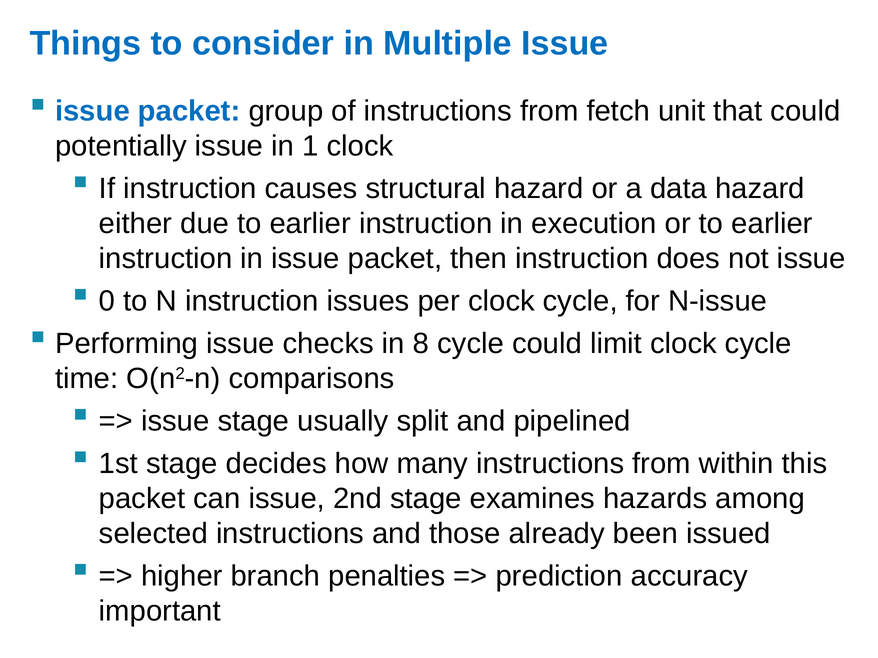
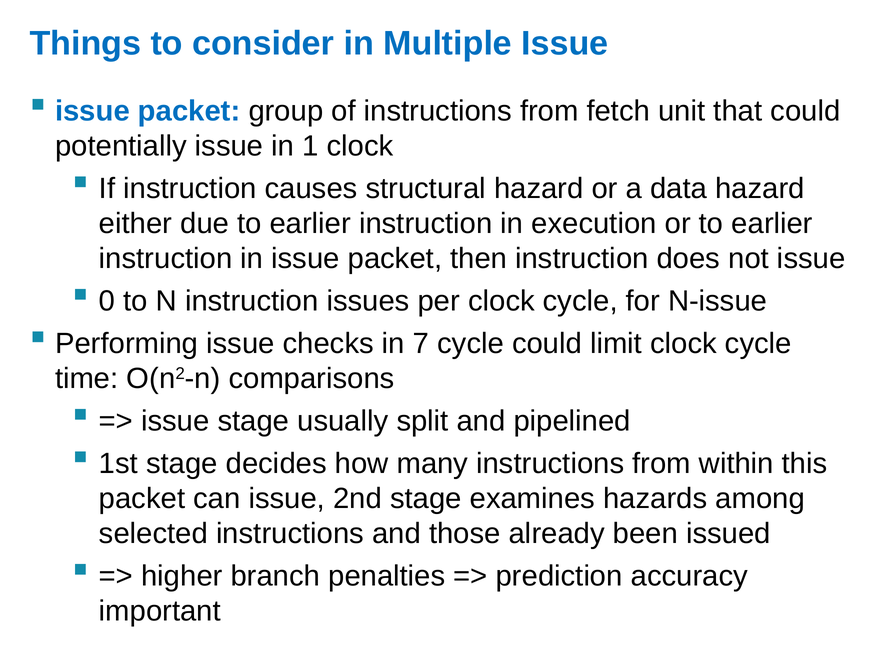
8: 8 -> 7 (421, 344)
